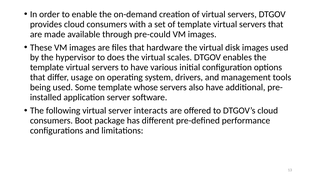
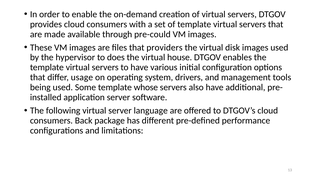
hardware: hardware -> providers (165, 47)
scales: scales -> house (180, 57)
interacts: interacts -> language (151, 110)
Boot: Boot -> Back (84, 120)
